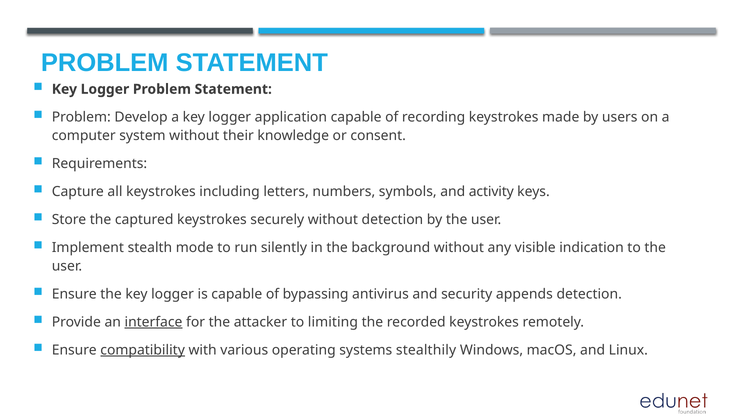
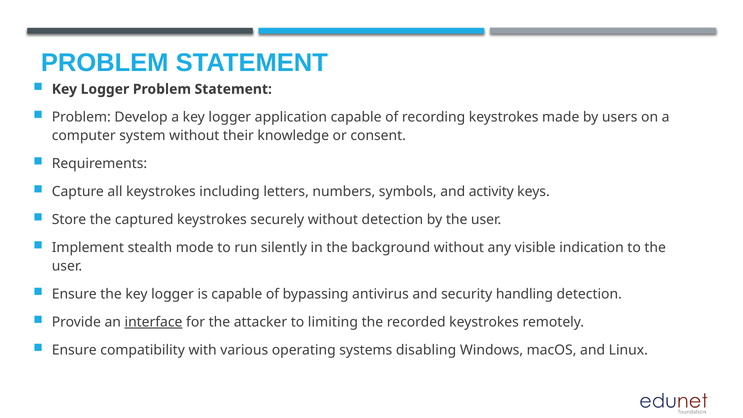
appends: appends -> handling (525, 294)
compatibility underline: present -> none (143, 350)
stealthily: stealthily -> disabling (426, 350)
